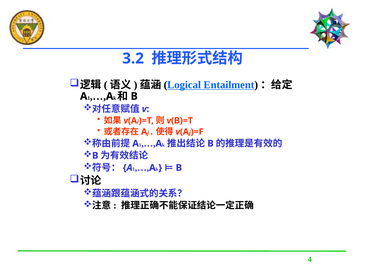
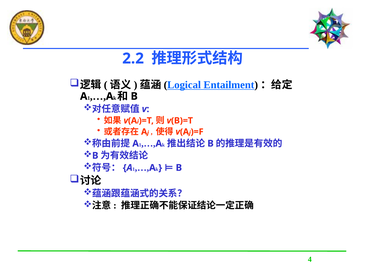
3.2: 3.2 -> 2.2 (133, 59)
